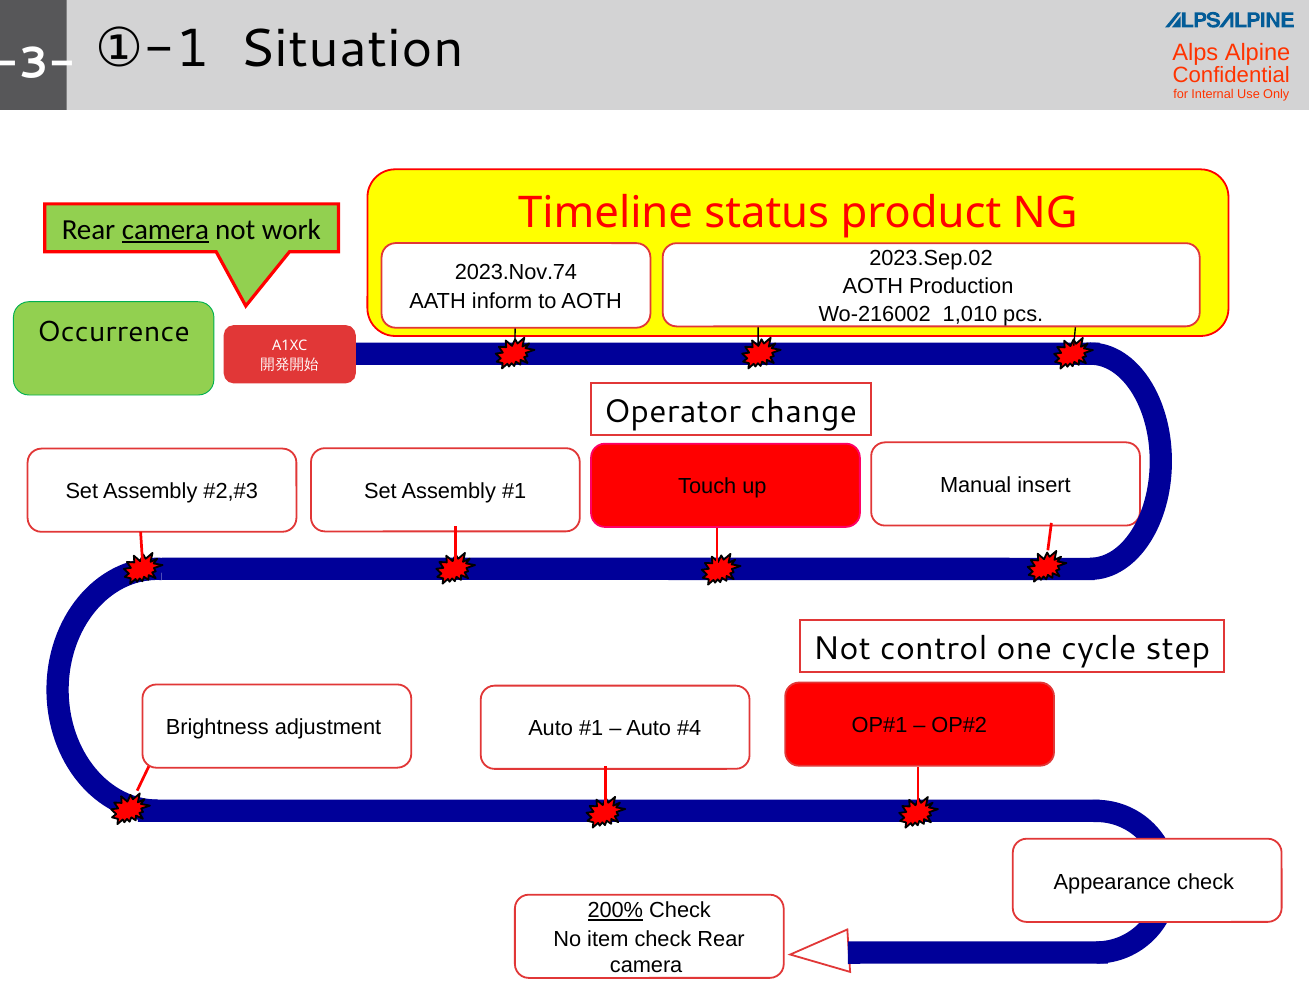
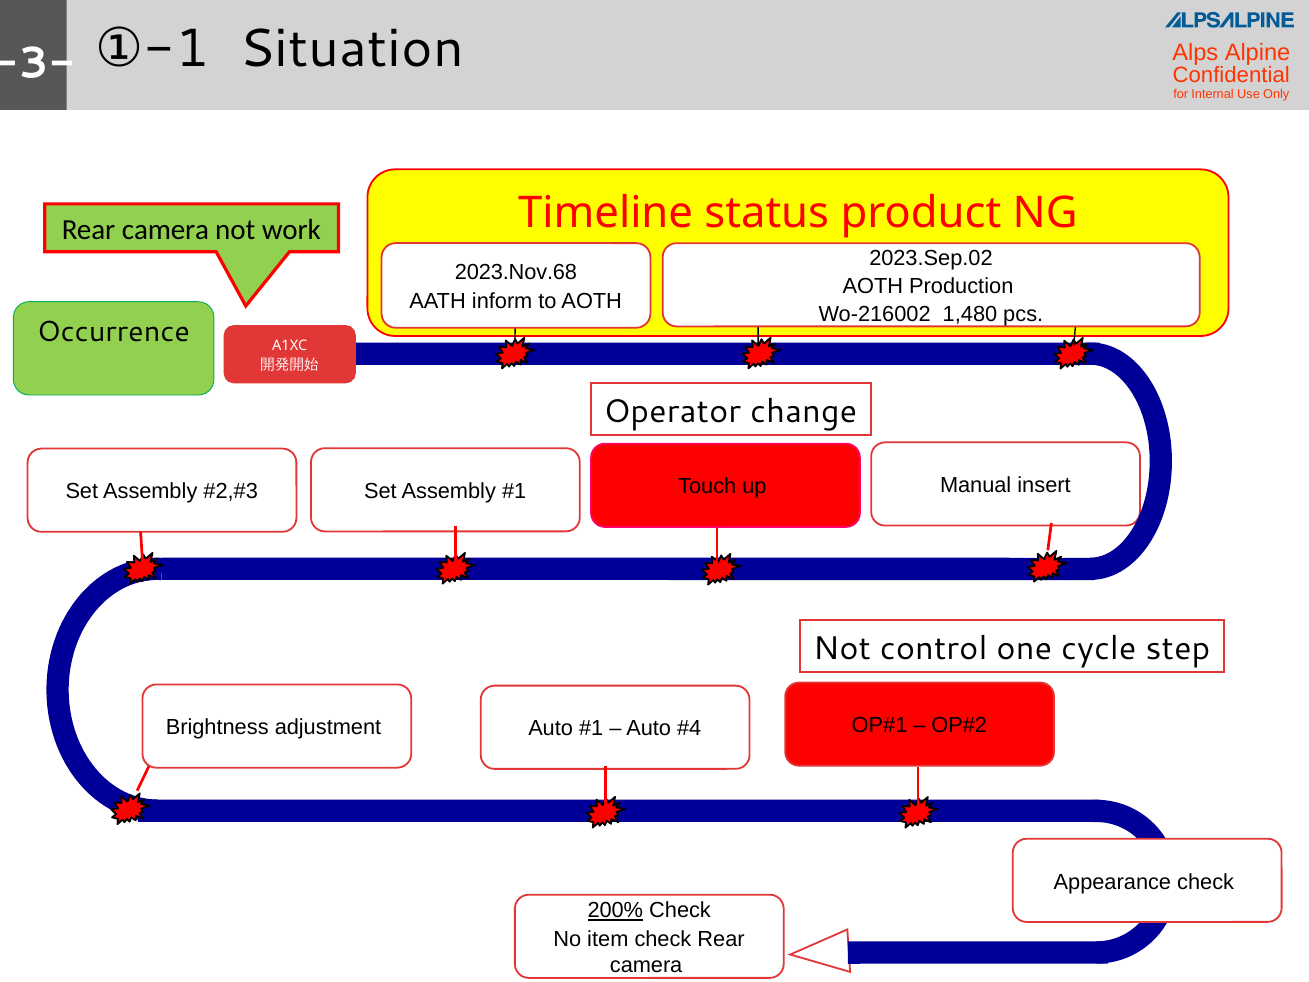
camera underline: present -> none (165, 230)
2023.Nov.74: 2023.Nov.74 -> 2023.Nov.68 (516, 273)
1,010: 1,010 -> 1,480 (970, 315)
